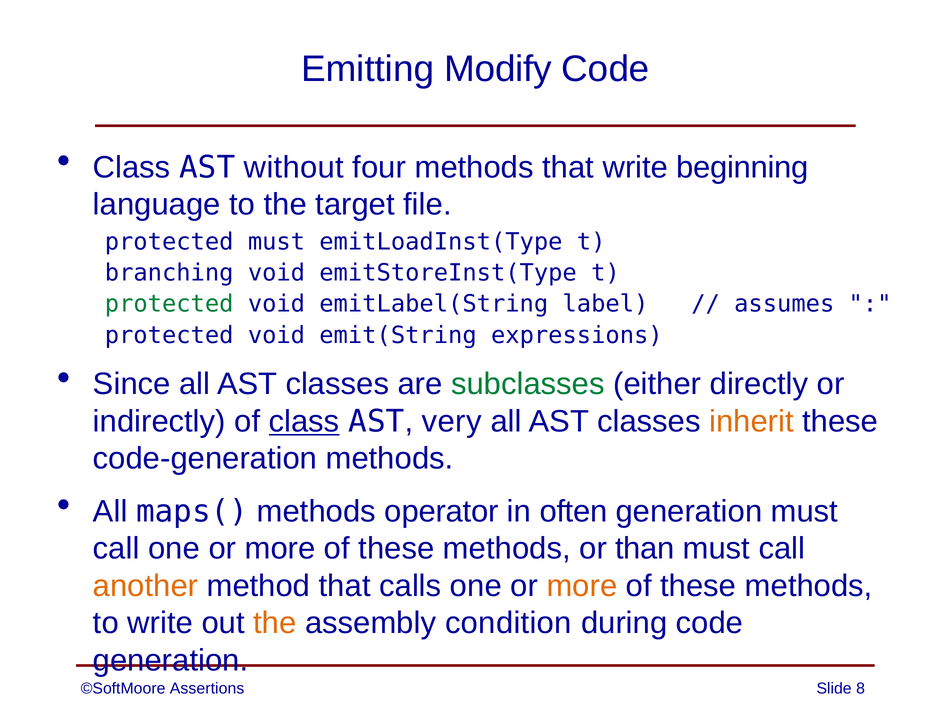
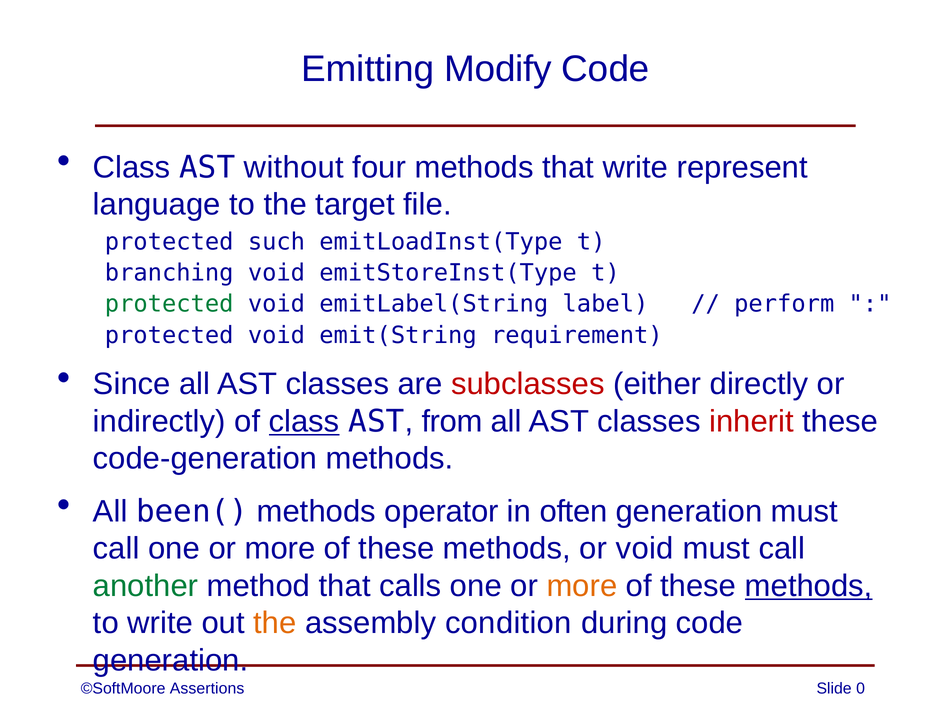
beginning: beginning -> represent (742, 167)
protected must: must -> such (276, 242)
assumes: assumes -> perform (784, 304)
expressions: expressions -> requirement (577, 335)
subclasses colour: green -> red (528, 384)
very: very -> from (452, 422)
inherit colour: orange -> red (751, 422)
maps(: maps( -> been( (192, 512)
or than: than -> void (645, 549)
another colour: orange -> green (146, 586)
methods underline: none -> present (809, 586)
8: 8 -> 0 (861, 689)
